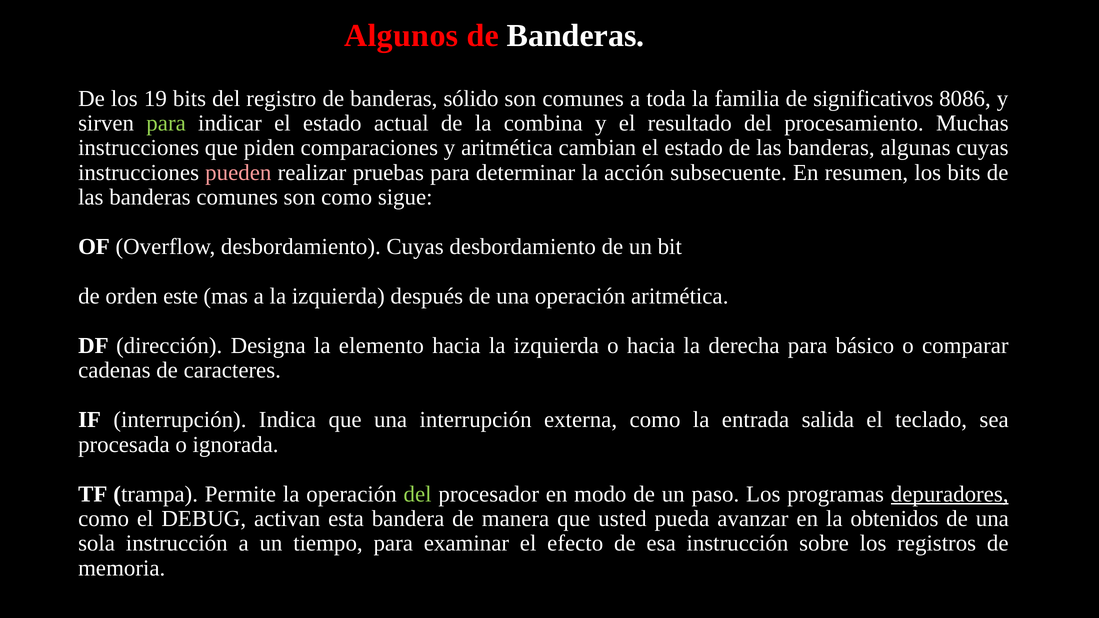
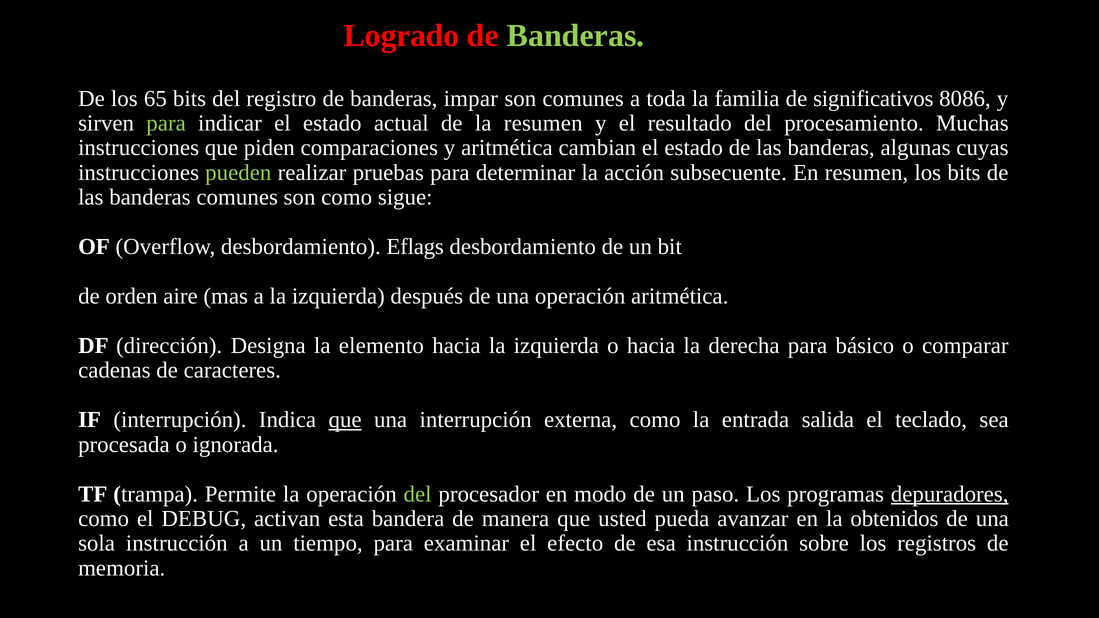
Algunos: Algunos -> Logrado (402, 36)
Banderas colour: white -> light green (576, 36)
19: 19 -> 65 (155, 98)
sólido: sólido -> impar (471, 98)
la combina: combina -> resumen (543, 123)
pueden colour: pink -> light green (238, 173)
desbordamiento Cuyas: Cuyas -> Eflags (415, 247)
este: este -> aire (181, 296)
que underline: none -> present (345, 420)
